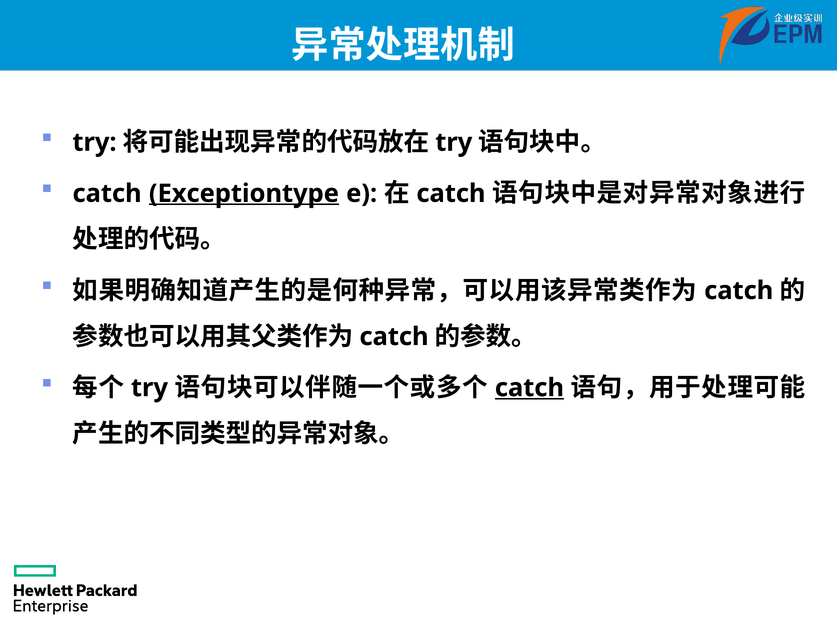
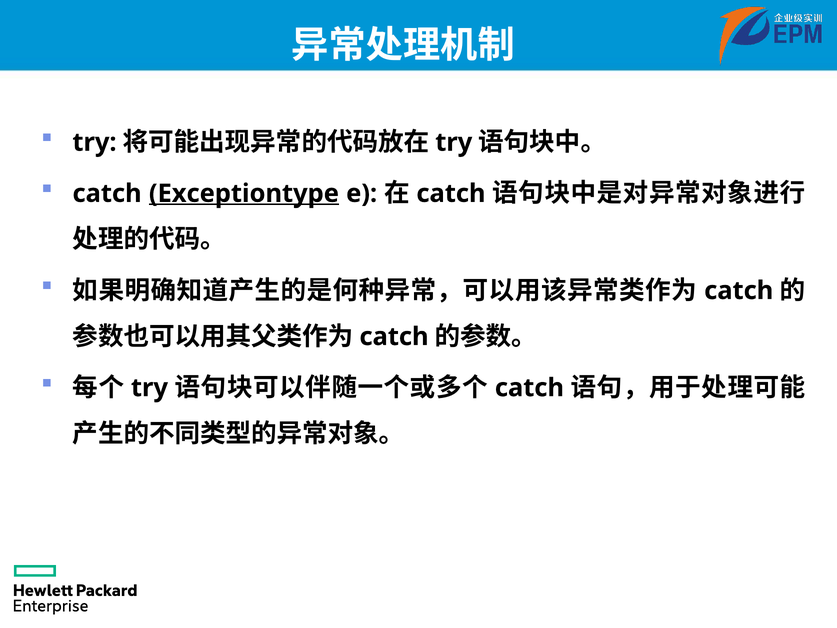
catch underline: present -> none (529, 388)
